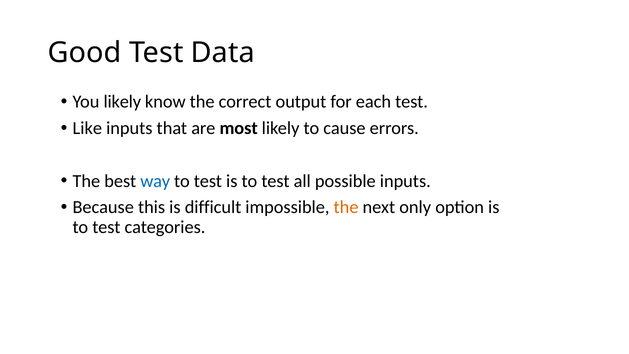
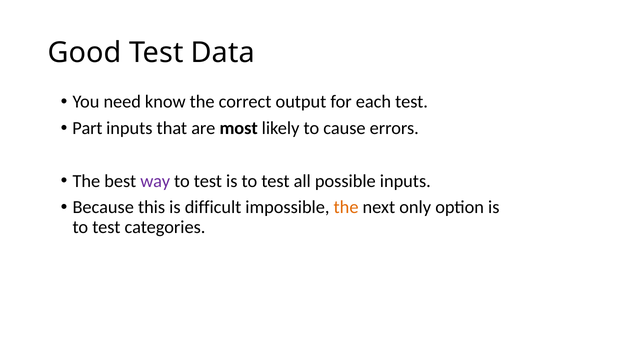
You likely: likely -> need (122, 102)
Like: Like -> Part (87, 128)
way colour: blue -> purple (155, 181)
